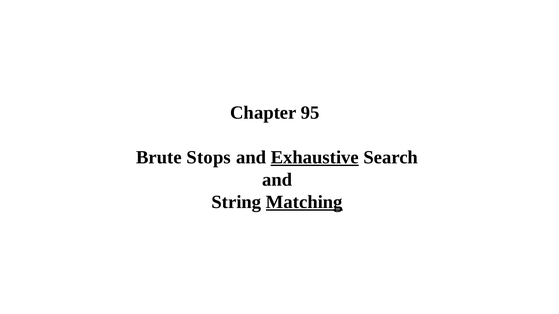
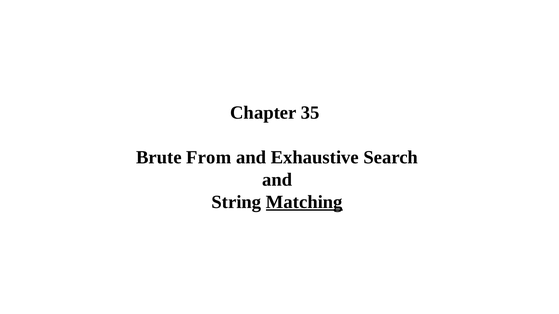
95: 95 -> 35 (310, 113)
Stops: Stops -> From (209, 158)
Exhaustive underline: present -> none (315, 158)
